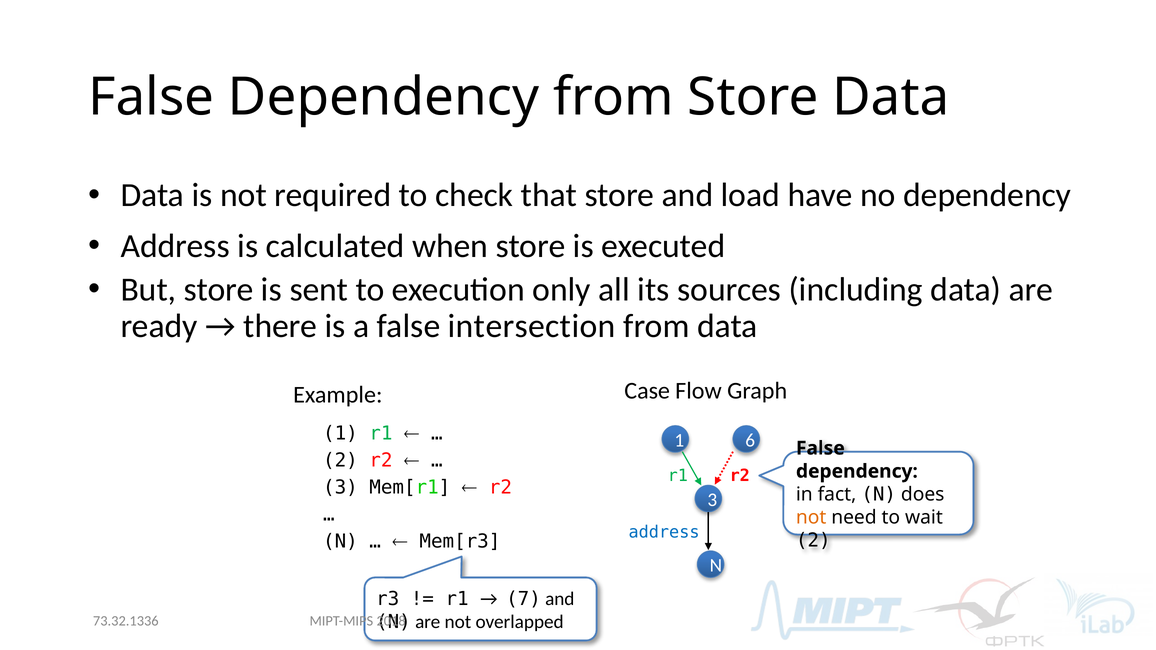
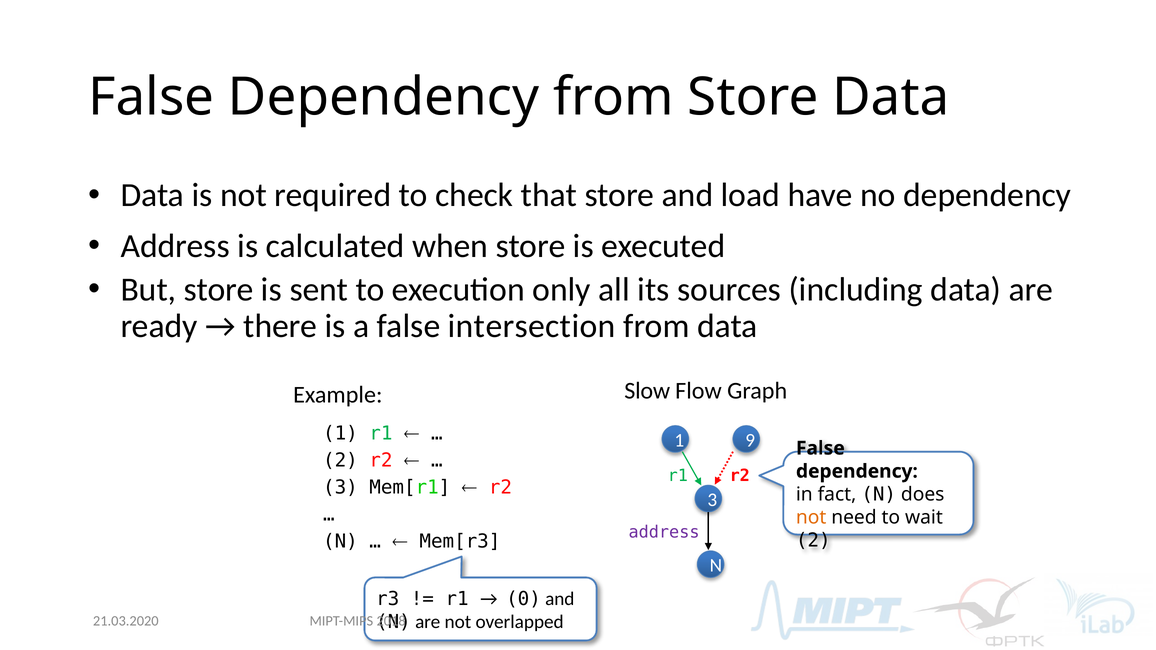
Case: Case -> Slow (647, 391)
6: 6 -> 9 (750, 440)
address colour: blue -> purple (664, 532)
7: 7 -> 0 (524, 599)
73.32.1336: 73.32.1336 -> 21.03.2020 (126, 621)
